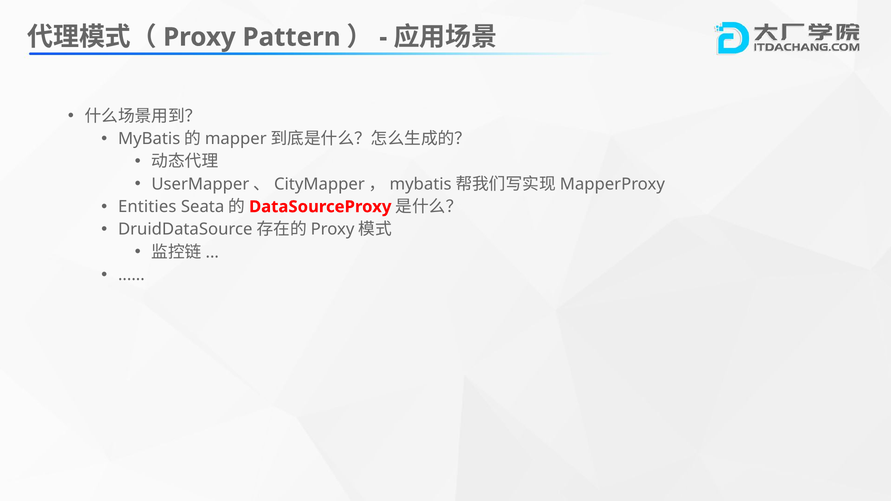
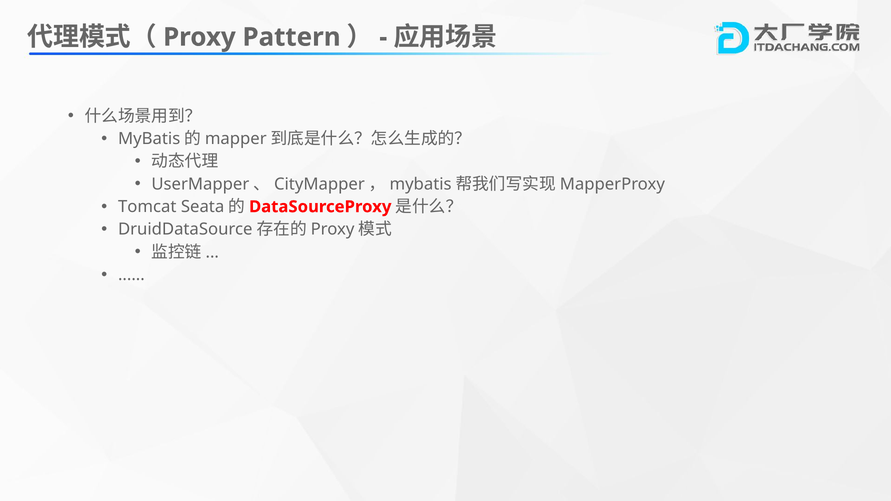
Entities: Entities -> Tomcat (147, 207)
